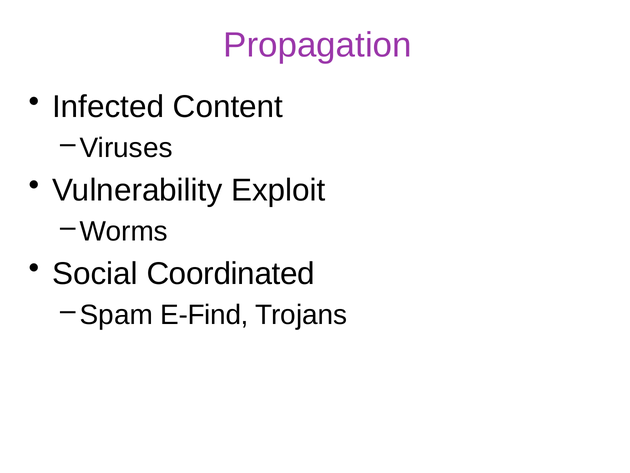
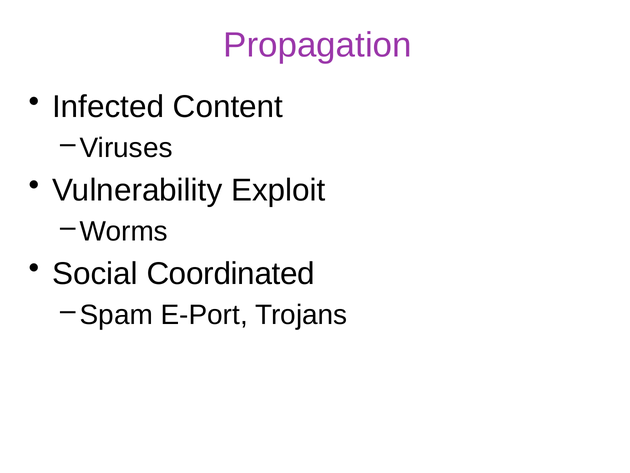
E-Find: E-Find -> E-Port (204, 314)
